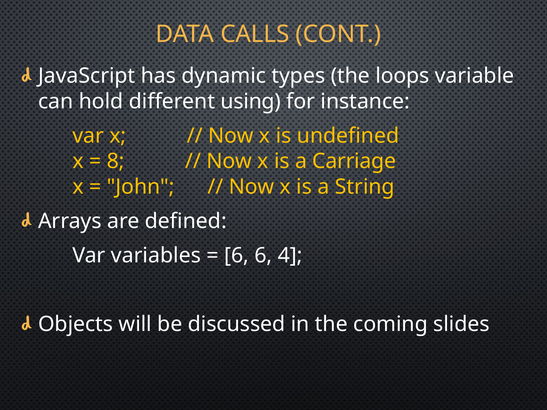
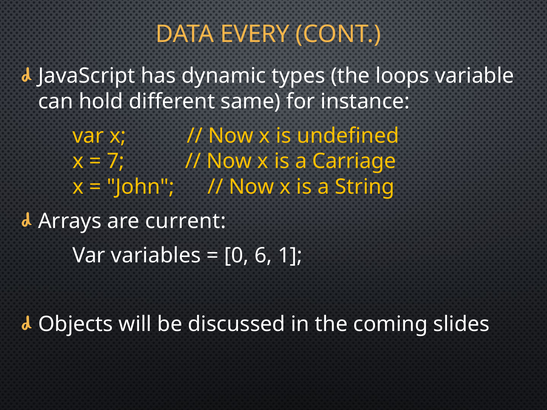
CALLS: CALLS -> EVERY (255, 34)
using: using -> same (251, 101)
8: 8 -> 7 (116, 161)
defined: defined -> current (186, 221)
6: 6 -> 0 (237, 256)
4: 4 -> 1 (290, 256)
